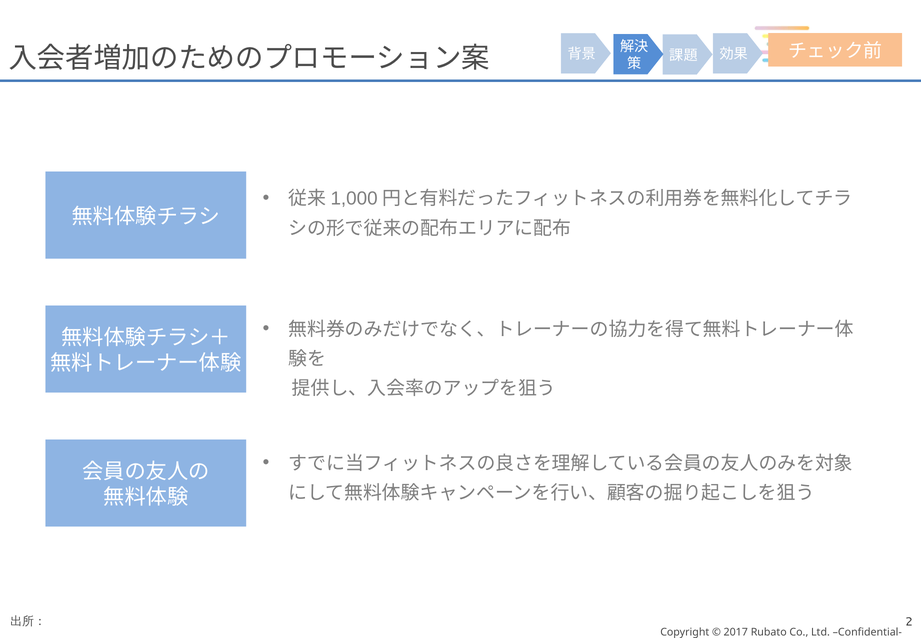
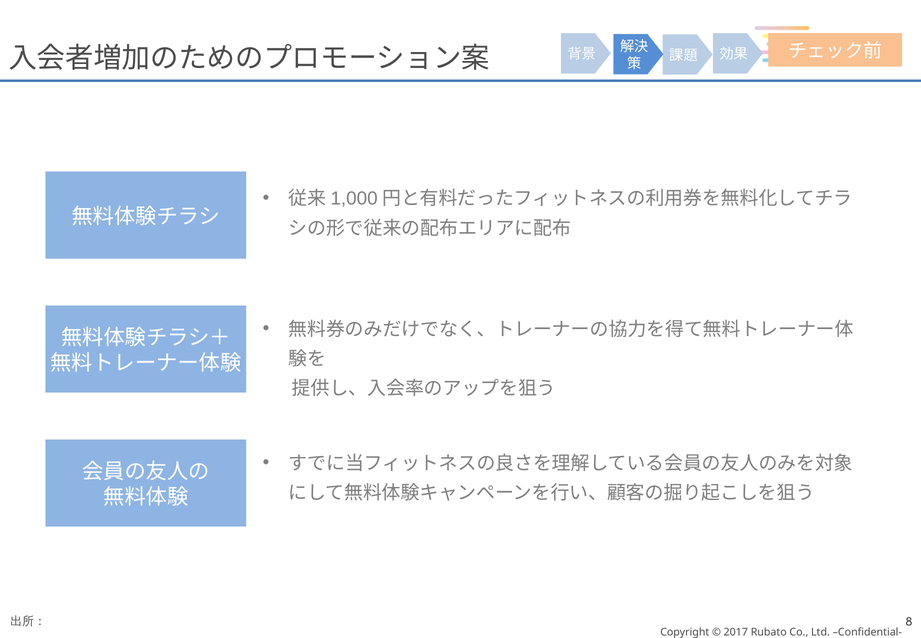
2: 2 -> 8 (909, 622)
